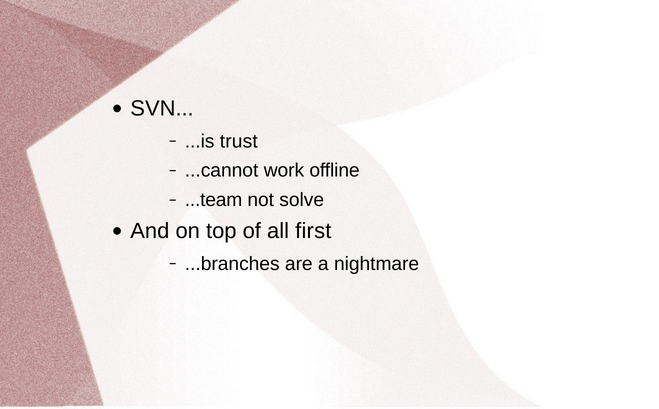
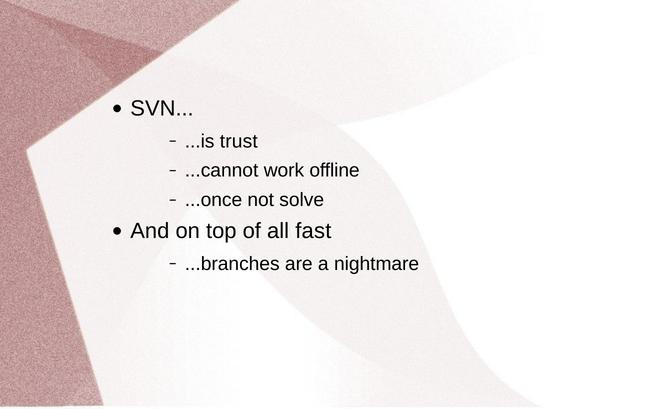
...team: ...team -> ...once (214, 200)
first: first -> fast (313, 231)
